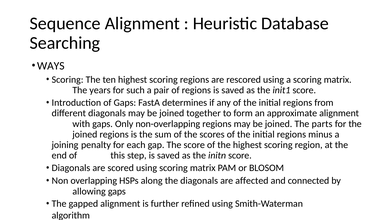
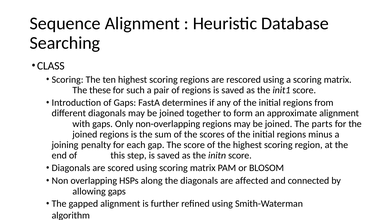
WAYS: WAYS -> CLASS (51, 66)
years: years -> these (100, 90)
